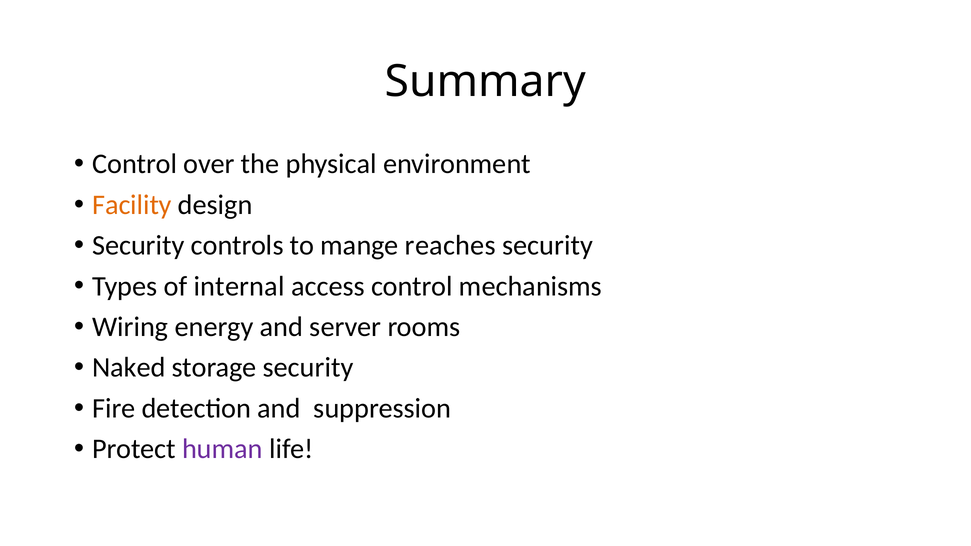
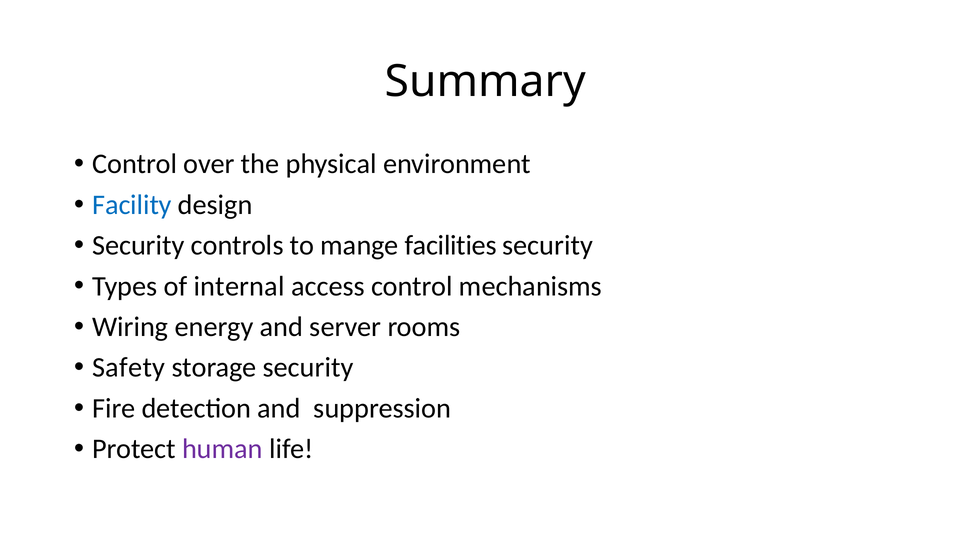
Facility colour: orange -> blue (132, 205)
reaches: reaches -> facilities (451, 246)
Naked: Naked -> Safety (129, 368)
